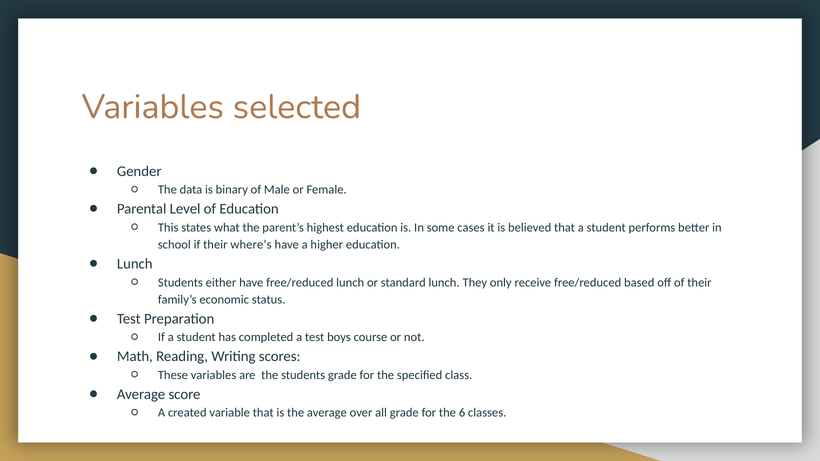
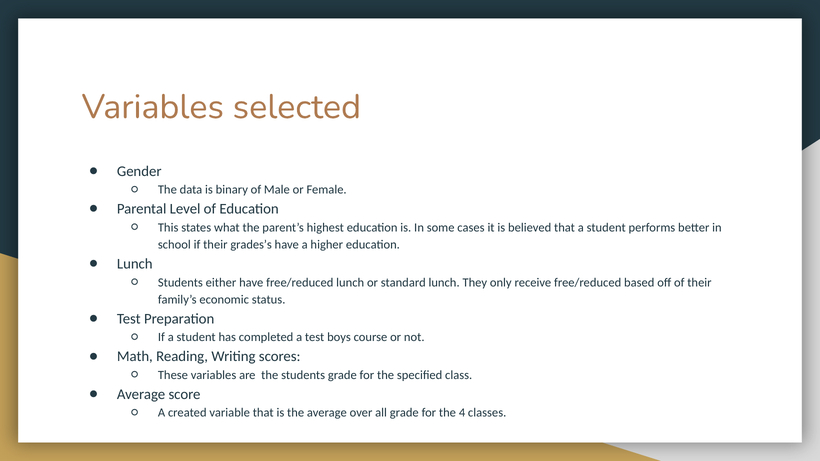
where’s: where’s -> grades’s (251, 245)
6: 6 -> 4 (462, 413)
